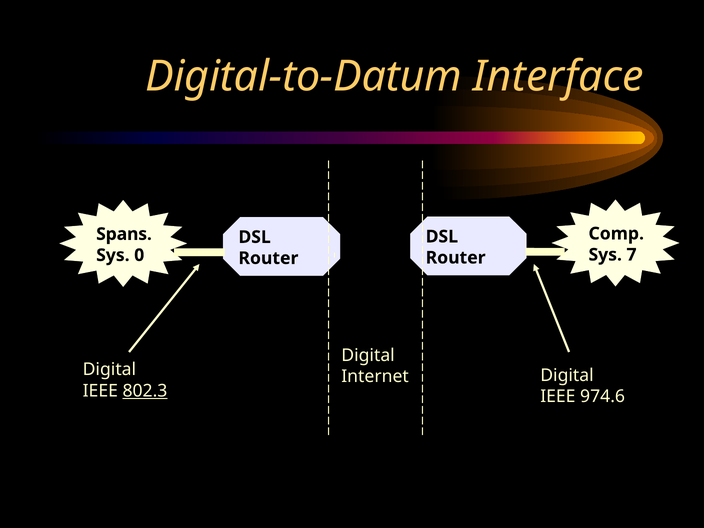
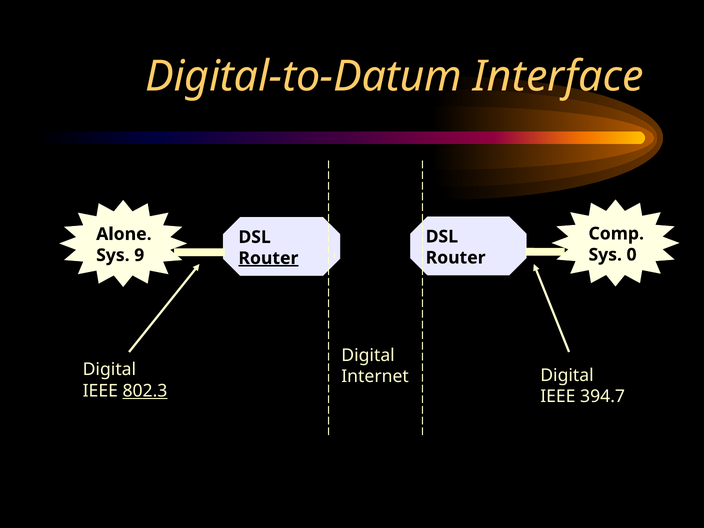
Spans: Spans -> Alone (124, 234)
7: 7 -> 0 (632, 255)
0: 0 -> 9 (139, 255)
Router underline: none -> present (268, 258)
974.6: 974.6 -> 394.7 (603, 397)
